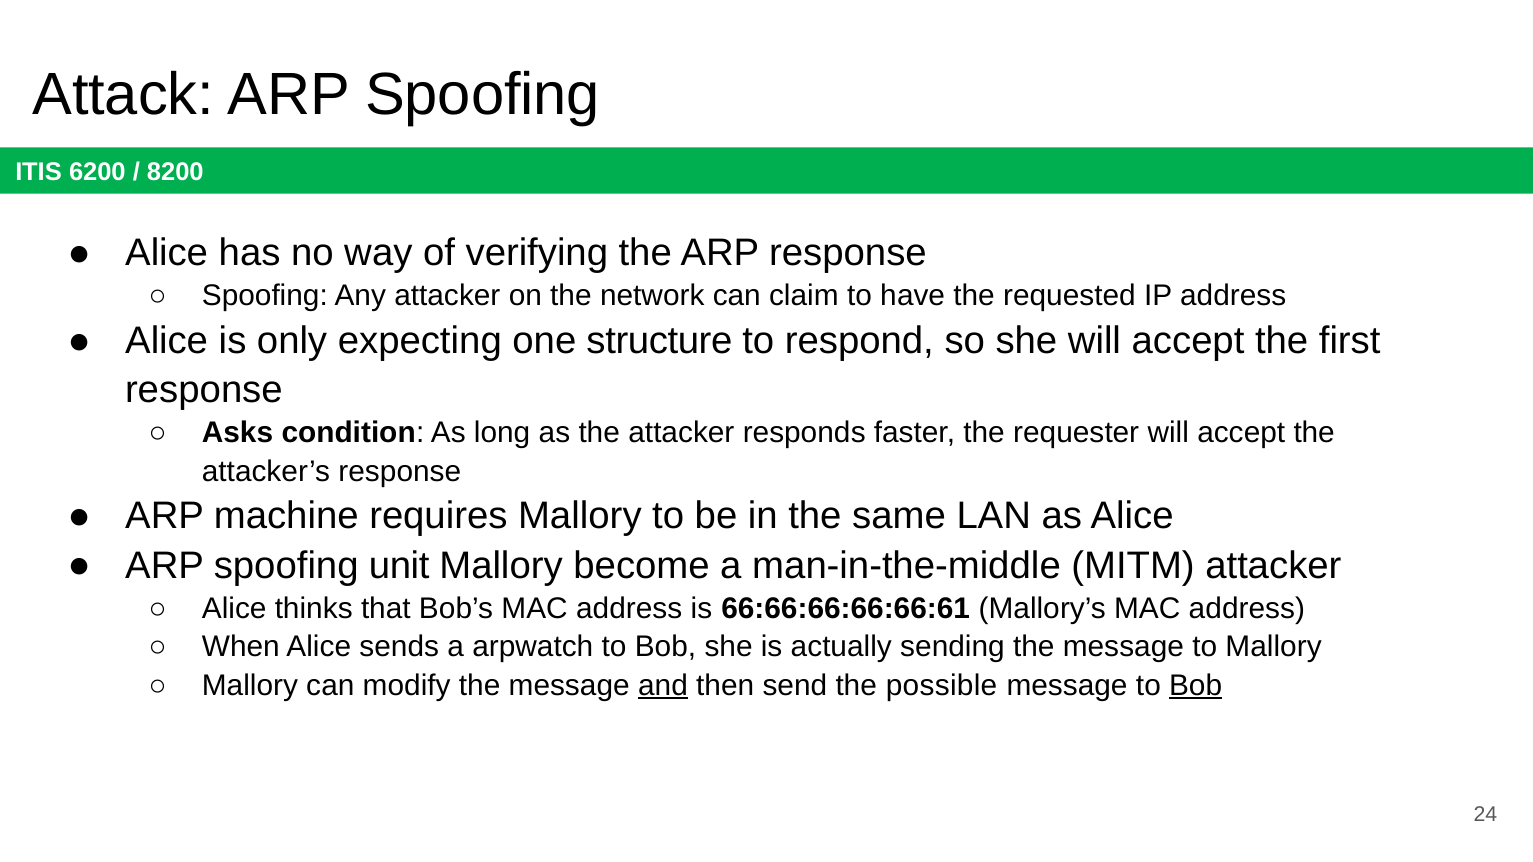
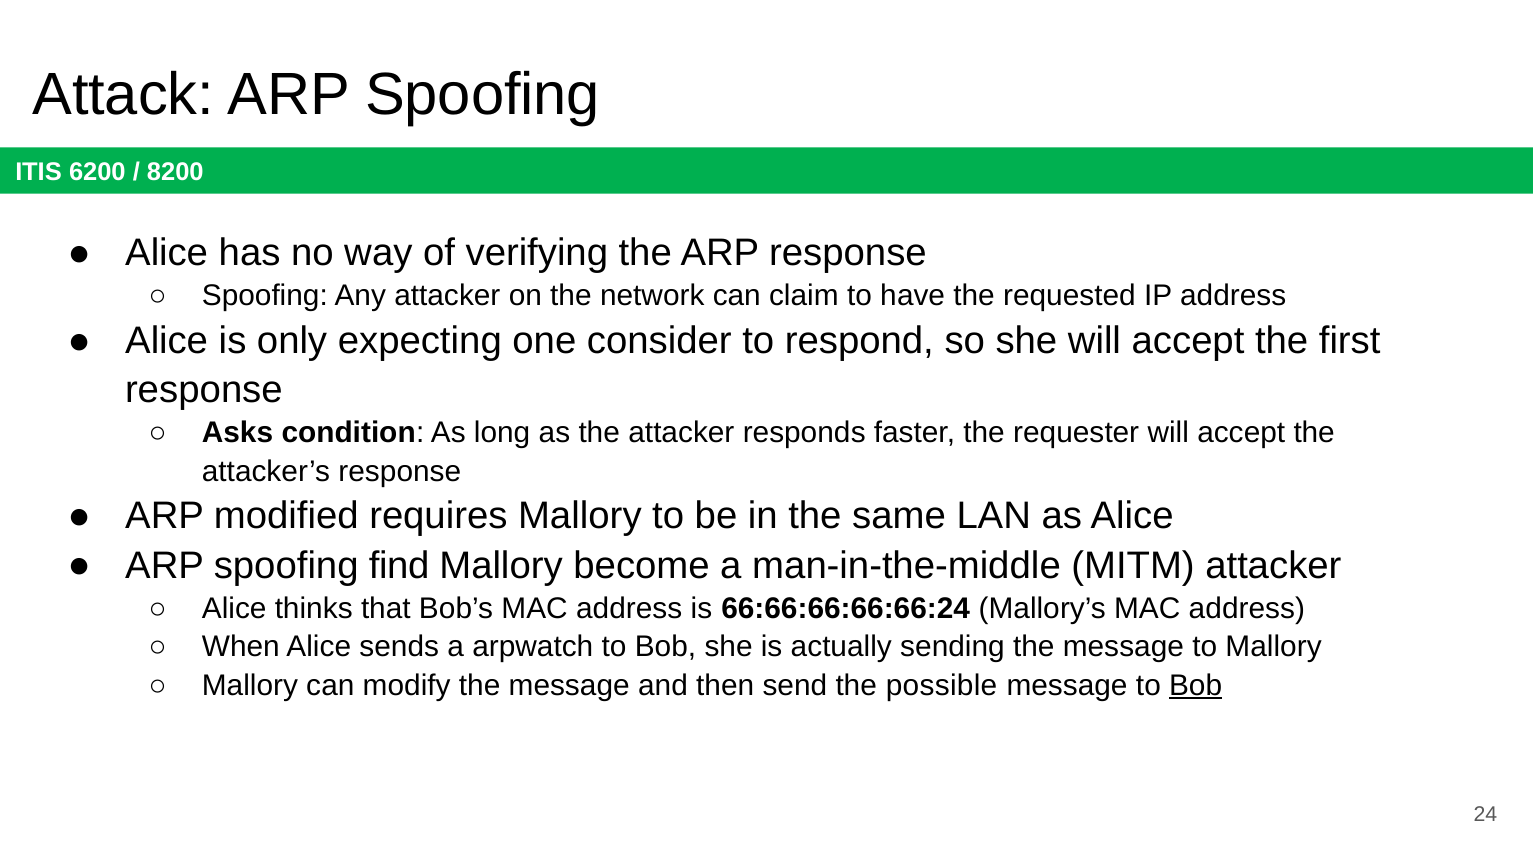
structure: structure -> consider (659, 341)
machine: machine -> modified (286, 516)
unit: unit -> find (399, 566)
66:66:66:66:66:61: 66:66:66:66:66:61 -> 66:66:66:66:66:24 (846, 609)
and underline: present -> none (663, 686)
